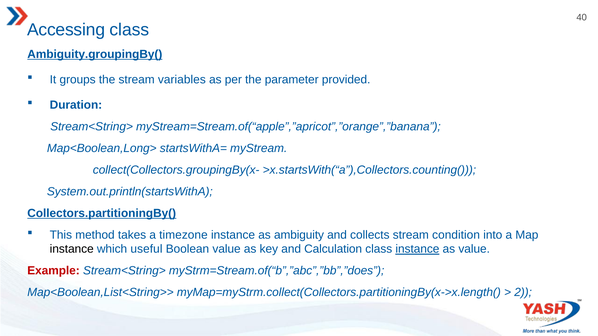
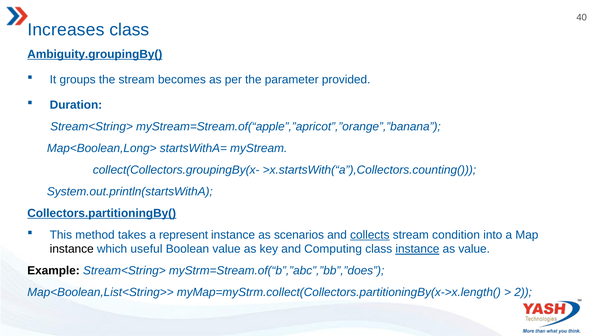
Accessing: Accessing -> Increases (66, 30)
variables: variables -> becomes (182, 80)
timezone: timezone -> represent (184, 235)
ambiguity: ambiguity -> scenarios (299, 235)
collects underline: none -> present (370, 235)
Calculation: Calculation -> Computing (333, 249)
Example colour: red -> black (54, 271)
